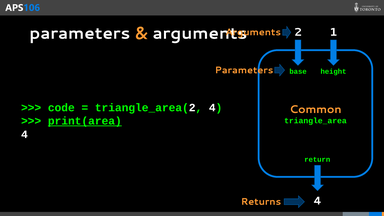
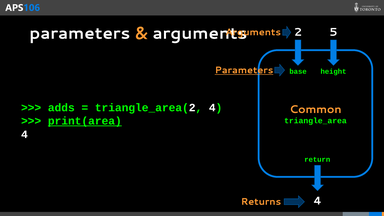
1: 1 -> 5 (333, 32)
Parameters underline: none -> present (244, 70)
code: code -> adds (61, 108)
